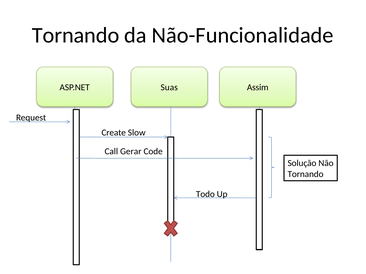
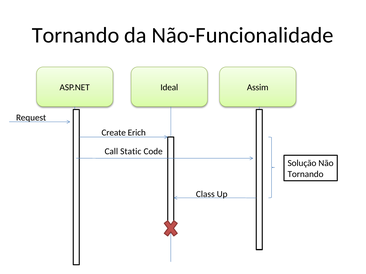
Suas: Suas -> Ideal (169, 88)
Slow: Slow -> Erich (137, 133)
Gerar: Gerar -> Static (131, 152)
Todo: Todo -> Class (205, 194)
